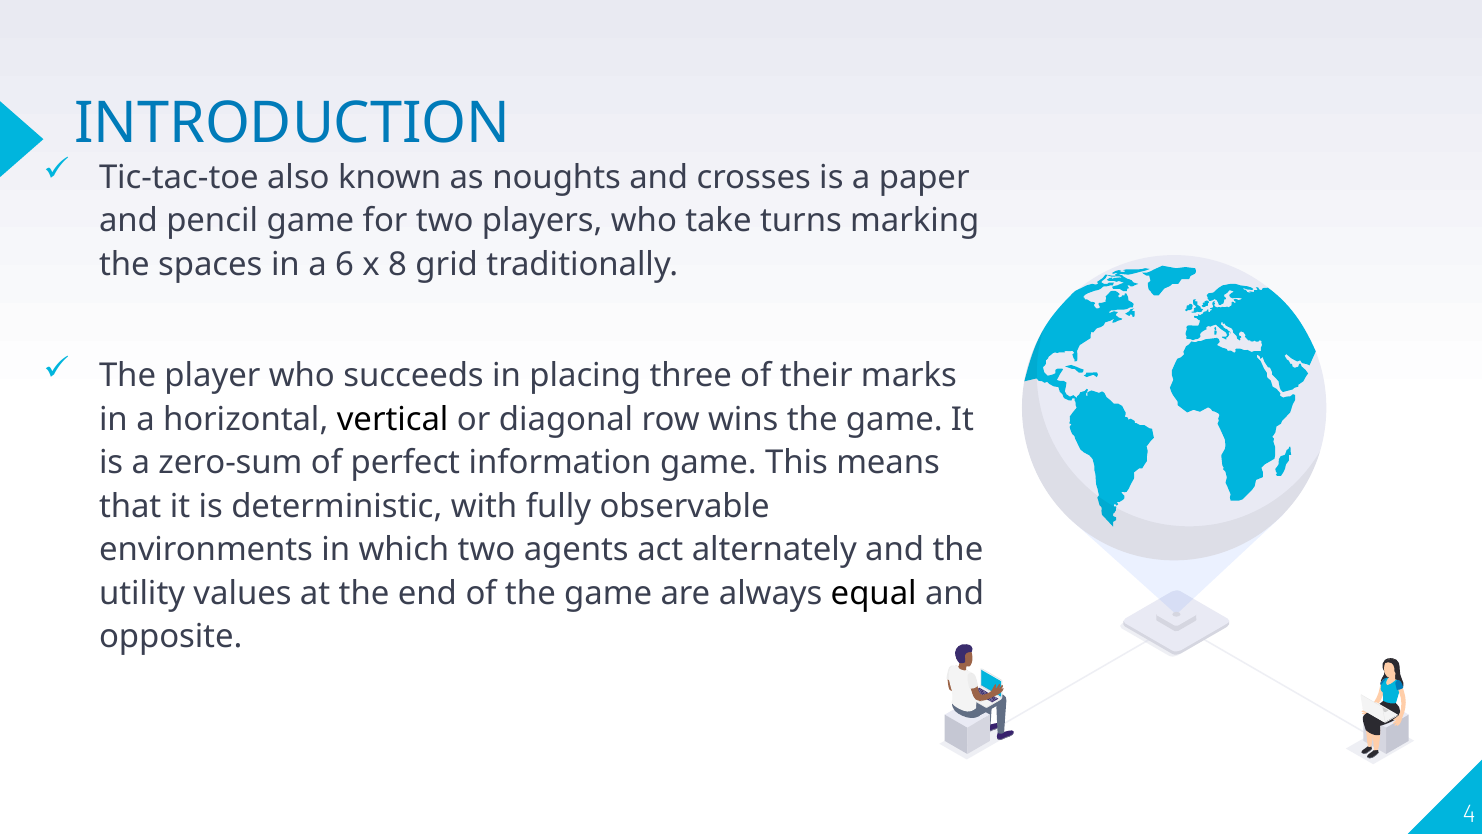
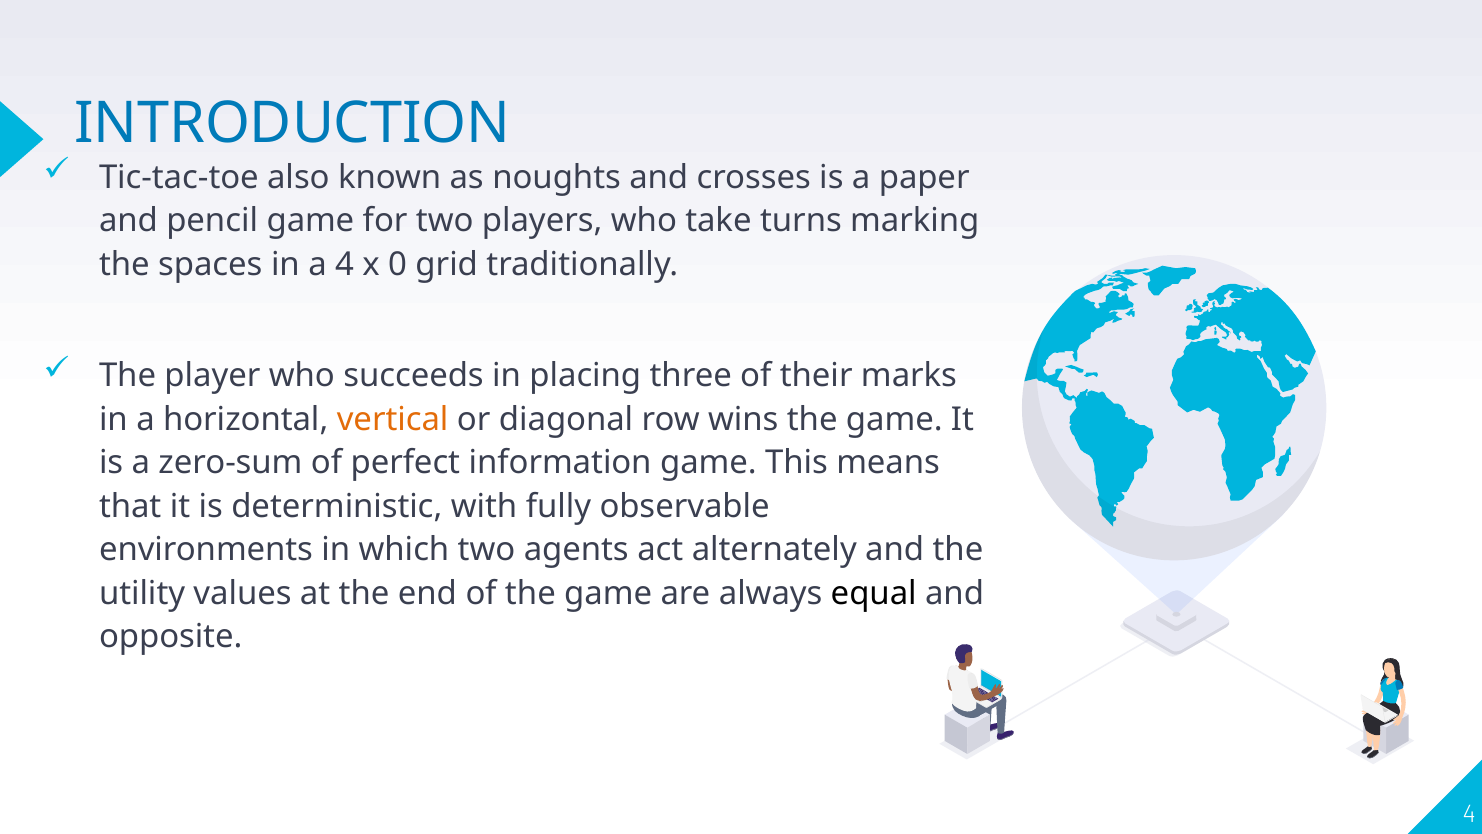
a 6: 6 -> 4 (345, 264)
8: 8 -> 0 (398, 264)
vertical colour: black -> orange (393, 419)
